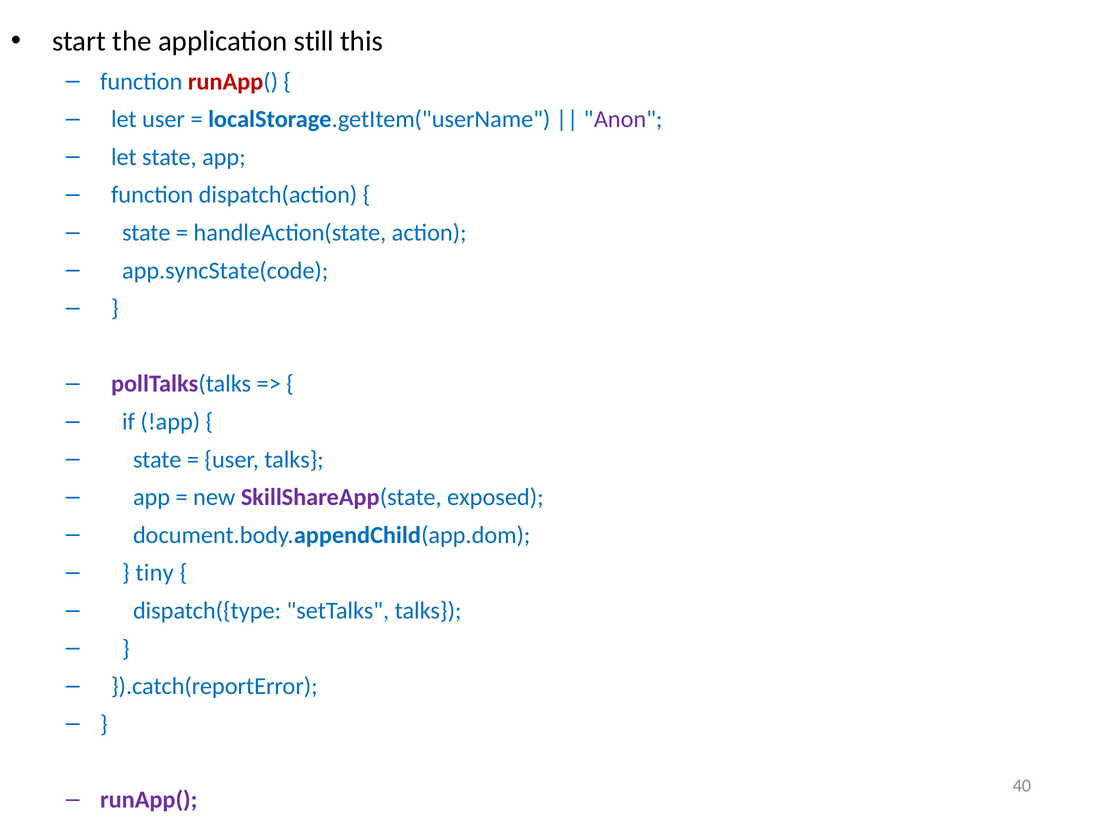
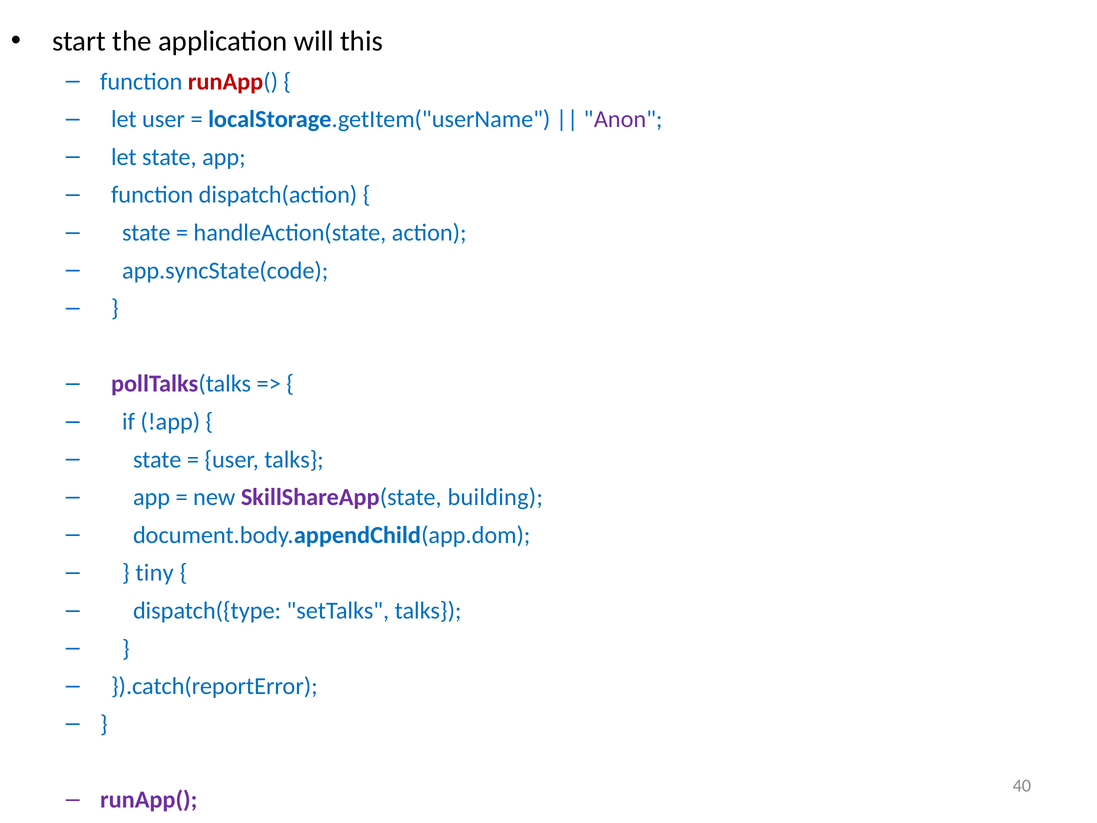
still: still -> will (314, 41)
exposed: exposed -> building (495, 497)
